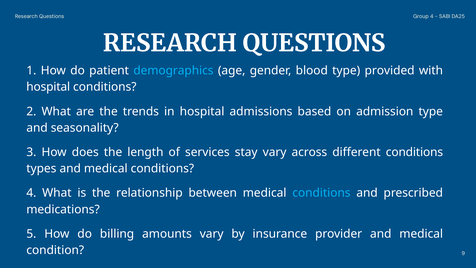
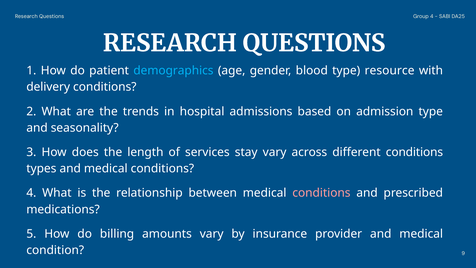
provided: provided -> resource (390, 71)
hospital: hospital -> delivery (48, 87)
conditions colour: light blue -> pink (321, 193)
